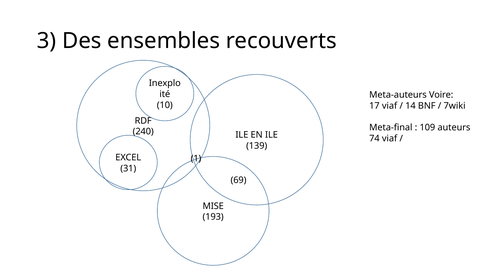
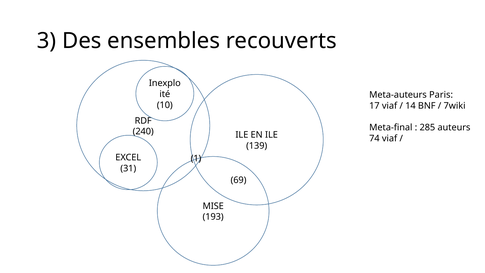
Voire: Voire -> Paris (441, 95)
109: 109 -> 285 (427, 127)
